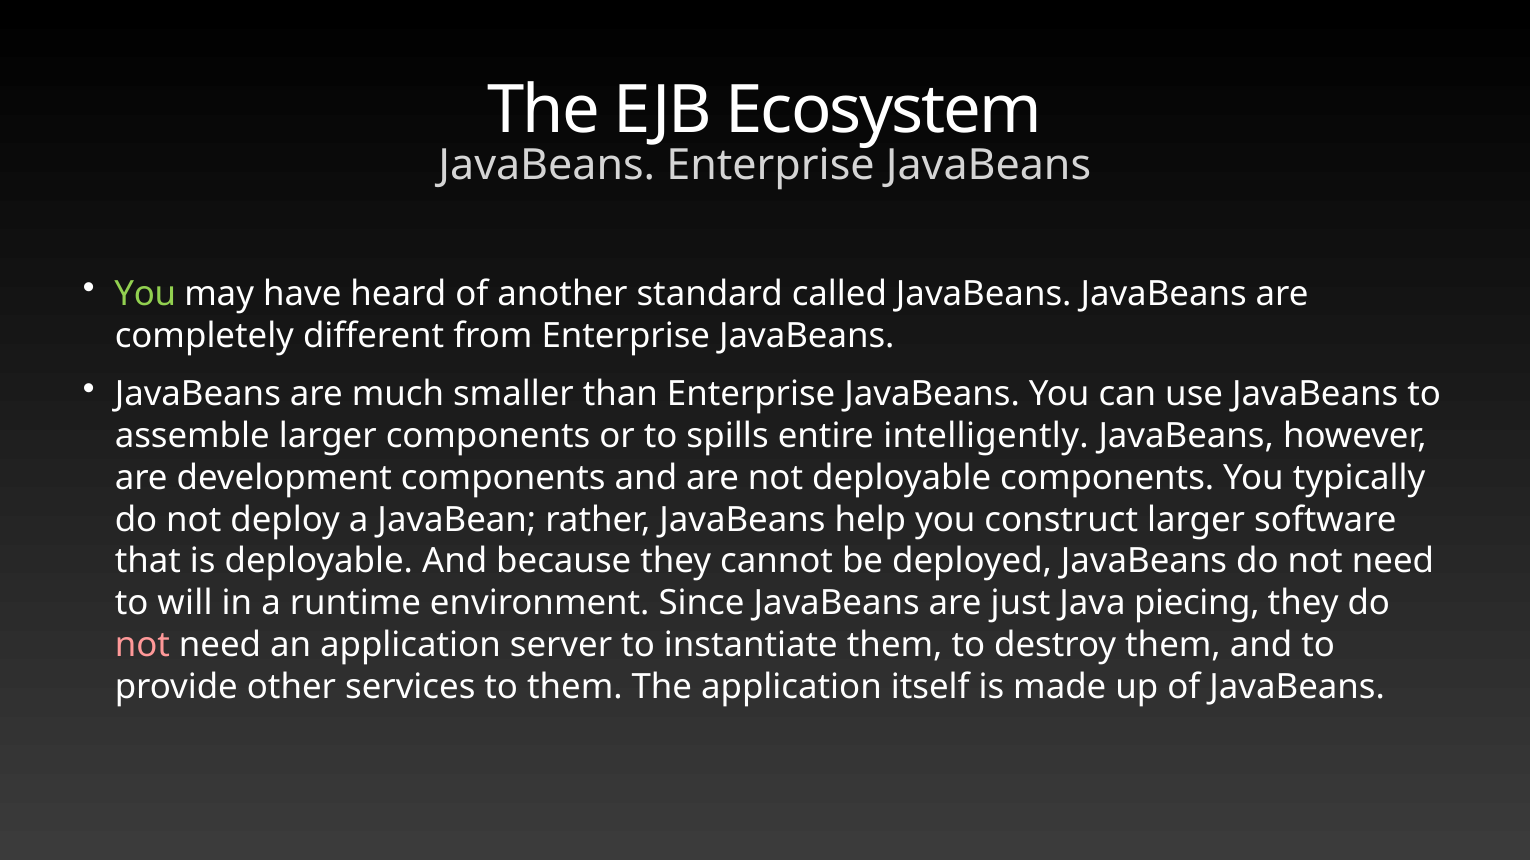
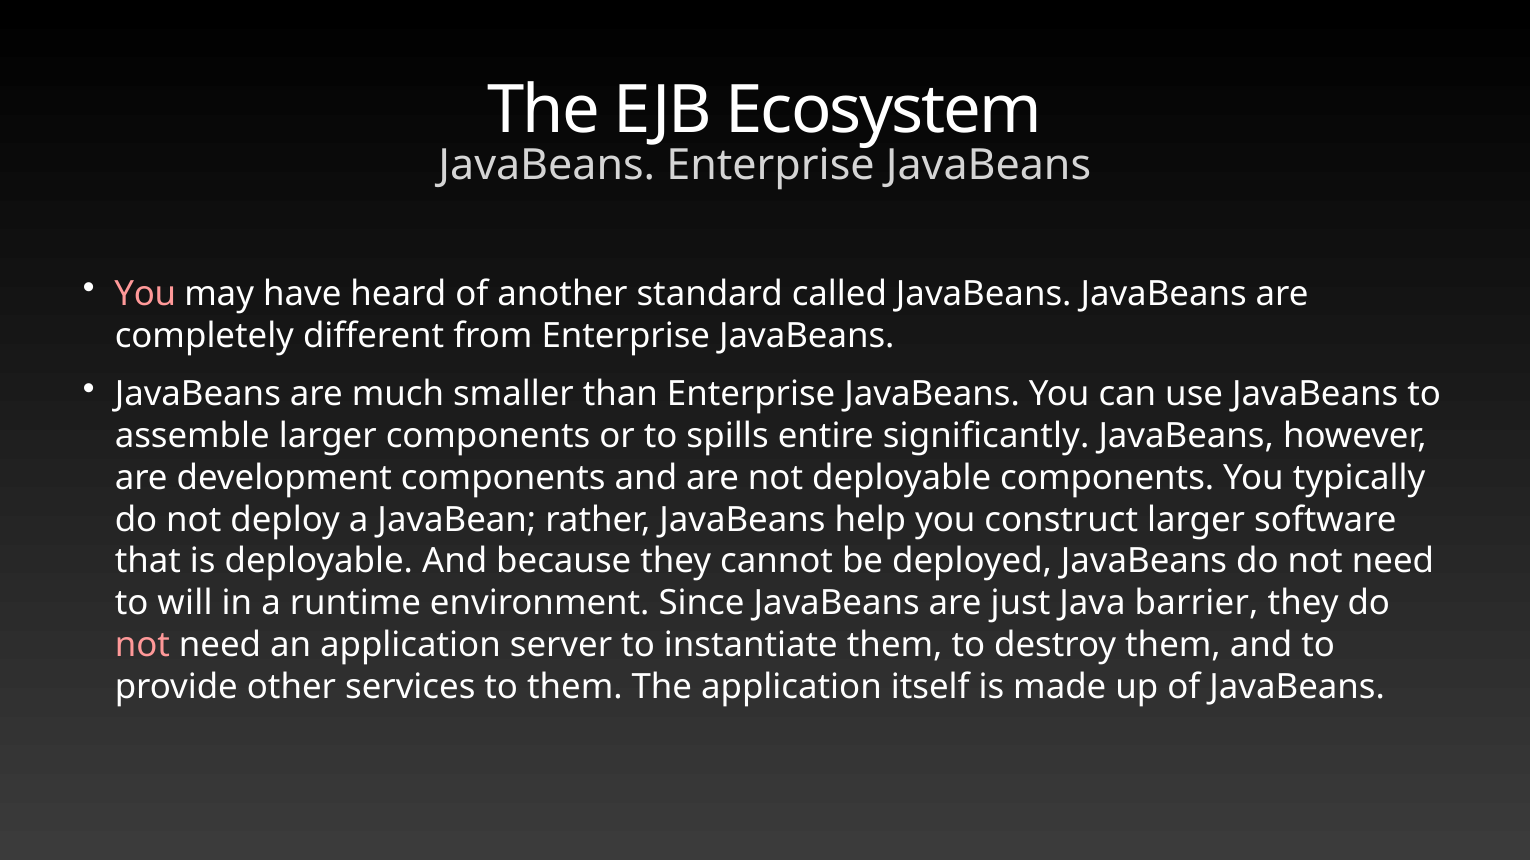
You colour: light green -> pink (145, 294)
intelligently: intelligently -> significantly (986, 436)
piecing: piecing -> barrier (1197, 604)
